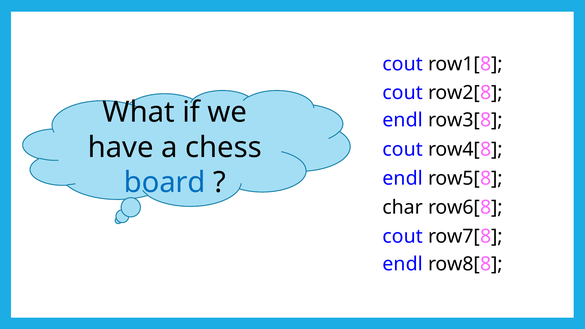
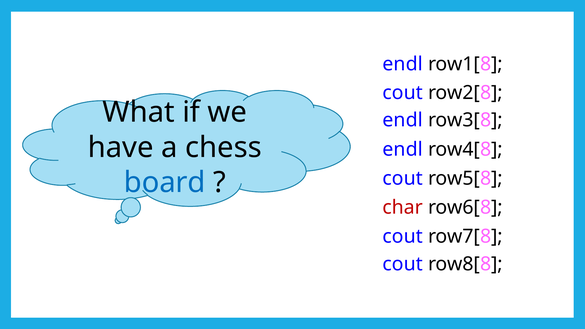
cout: cout -> endl (403, 64)
cout: cout -> endl (403, 149)
endl: endl -> cout (403, 178)
char colour: black -> red (403, 207)
endl: endl -> cout (403, 264)
